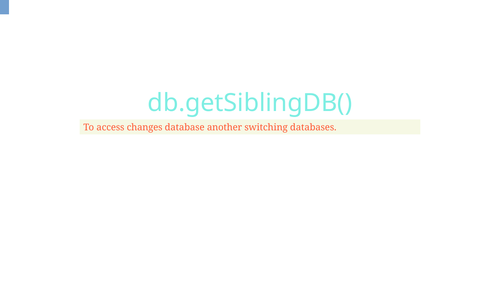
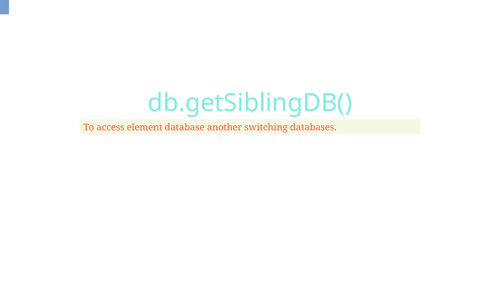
changes: changes -> element (145, 128)
